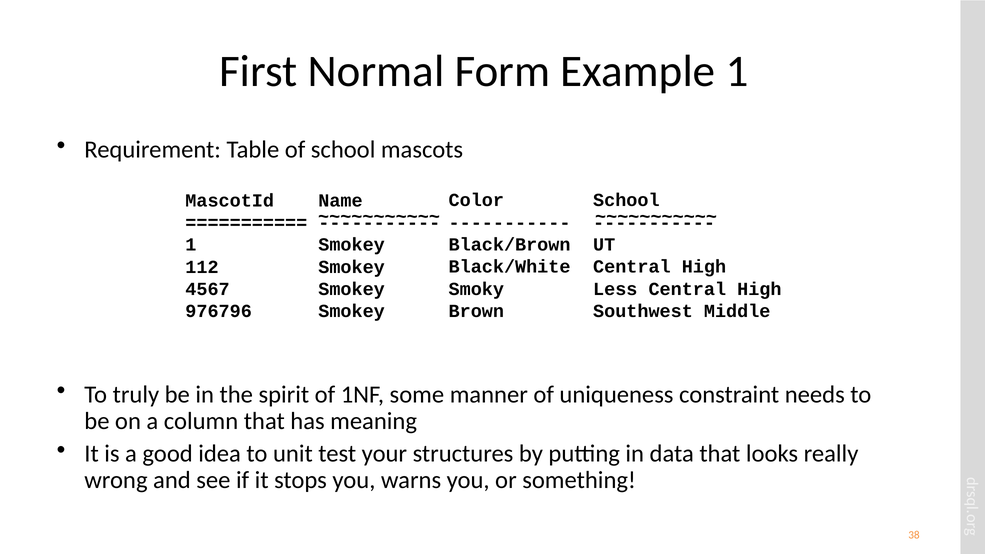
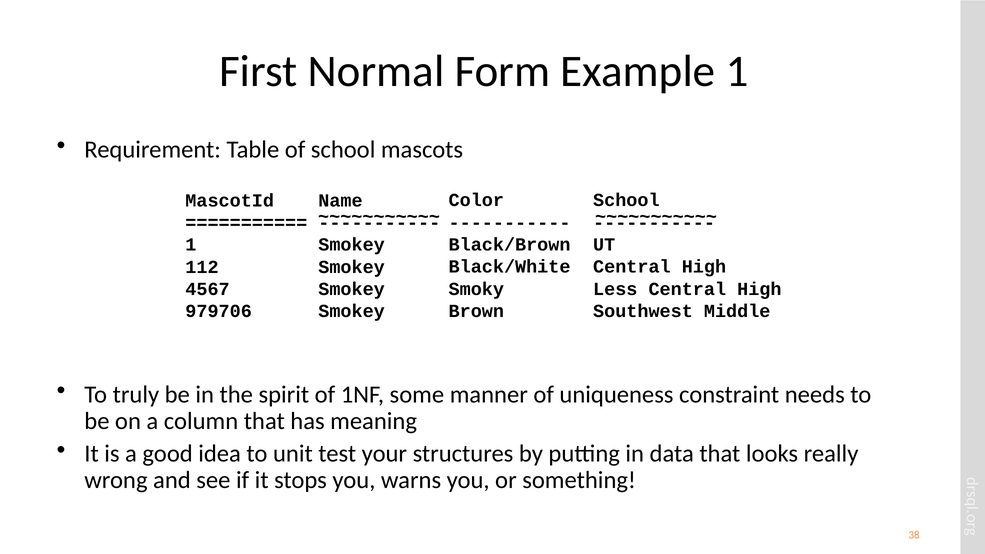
976796: 976796 -> 979706 (219, 311)
